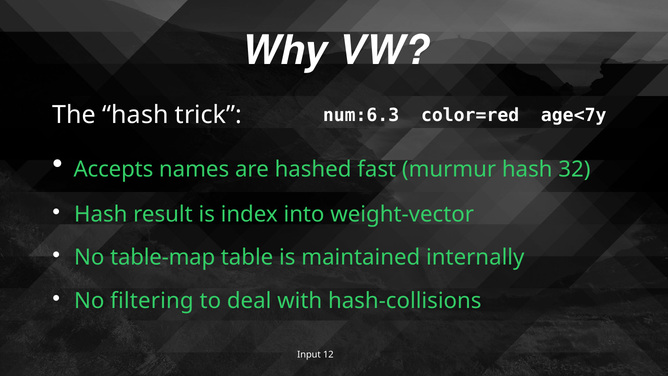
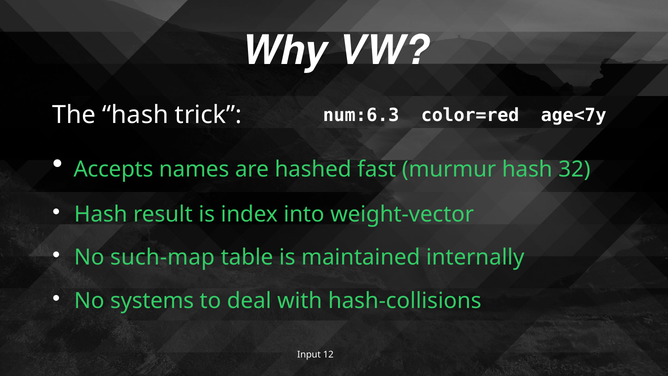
table-map: table-map -> such-map (163, 257)
filtering: filtering -> systems (152, 301)
